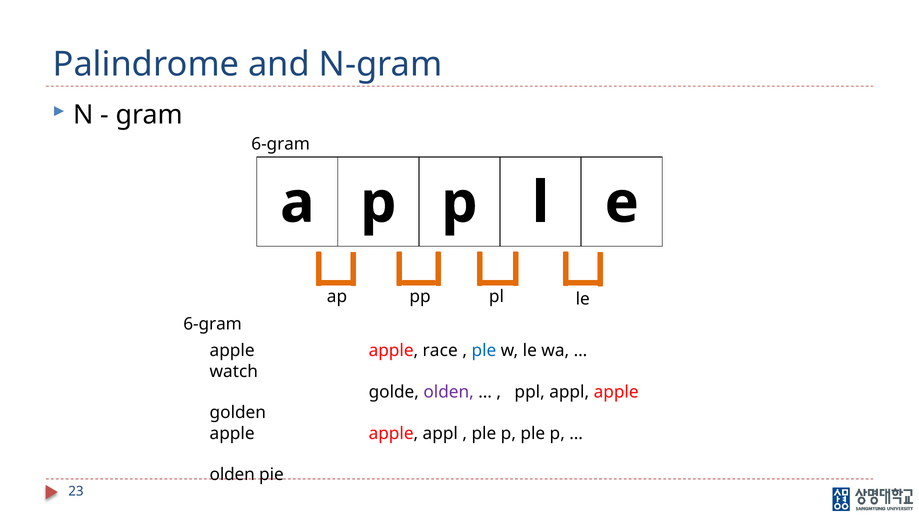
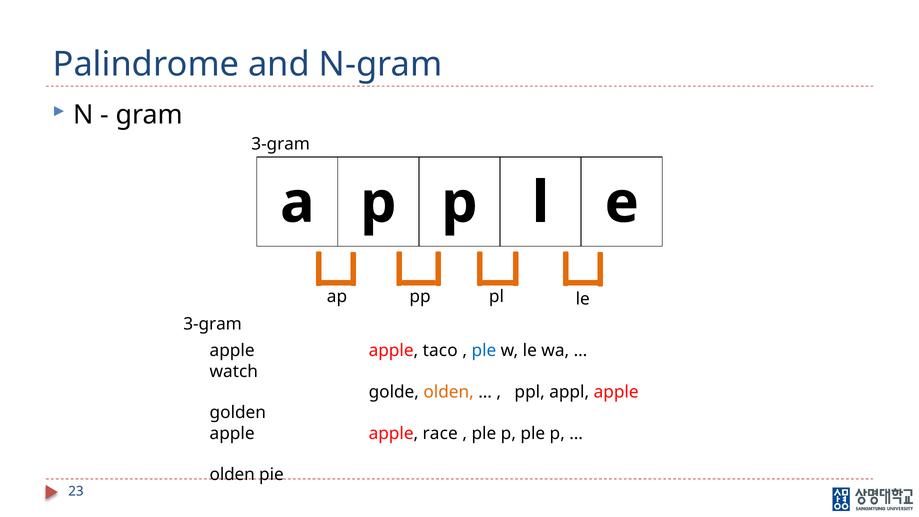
6-gram: 6-gram -> 3-gram (281, 144)
6-gram: 6-gram -> 3-gram (213, 324)
race: race -> taco (440, 351)
olden colour: purple -> orange (449, 392)
apple appl: appl -> race (440, 433)
